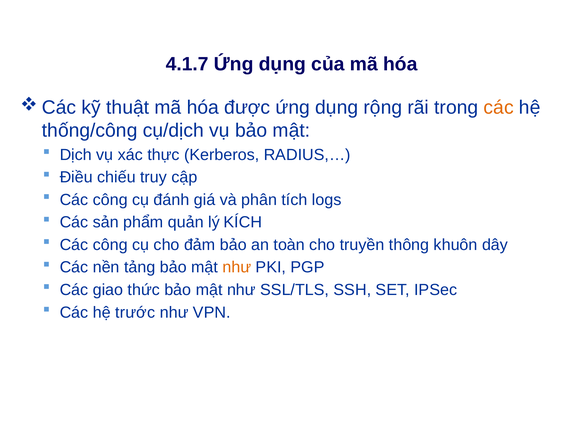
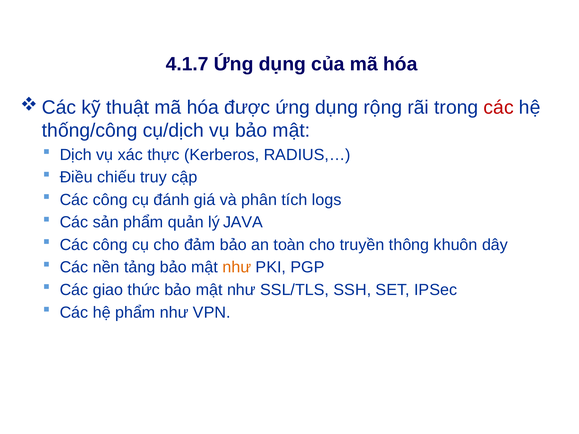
các colour: orange -> red (499, 108)
KÍCH: KÍCH -> JAVA (243, 222)
hệ trước: trước -> phẩm (135, 313)
